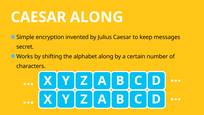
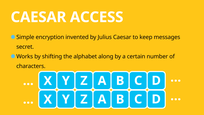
CAESAR ALONG: ALONG -> ACCESS (97, 17)
